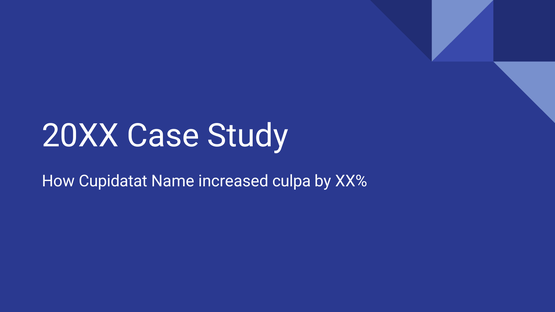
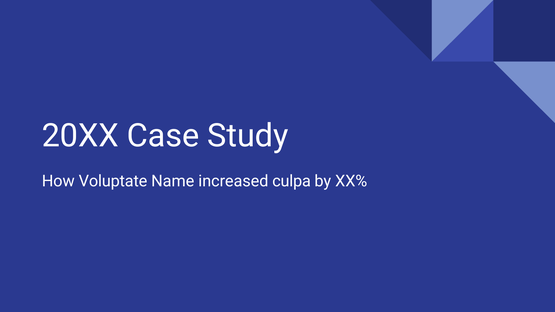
Cupidatat: Cupidatat -> Voluptate (113, 181)
